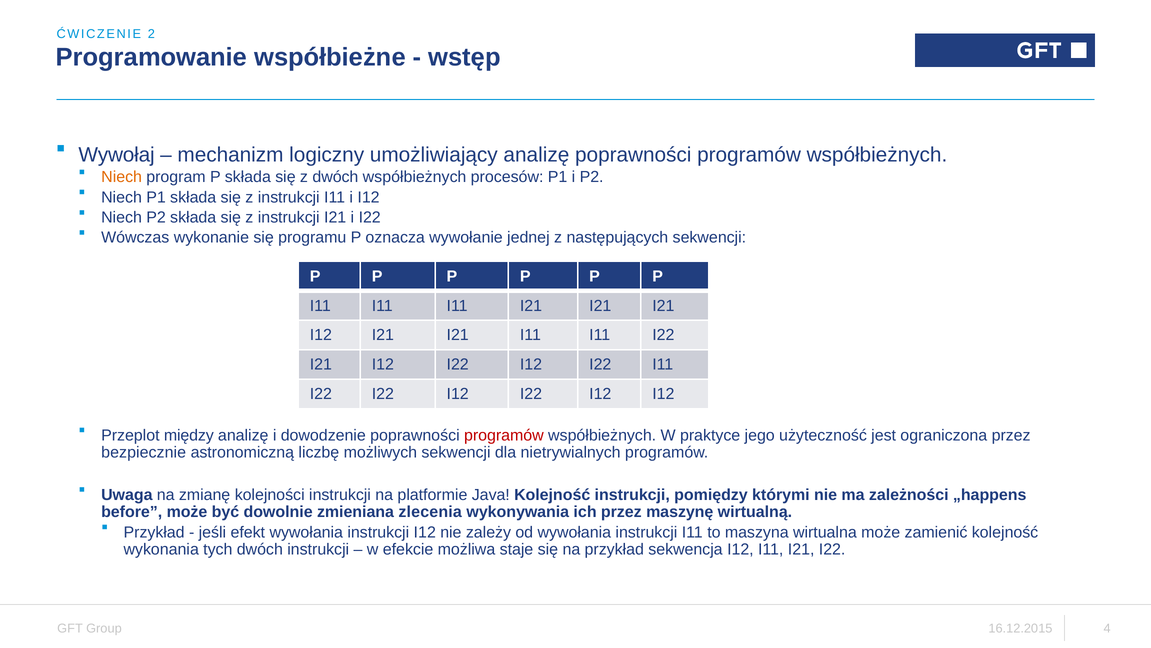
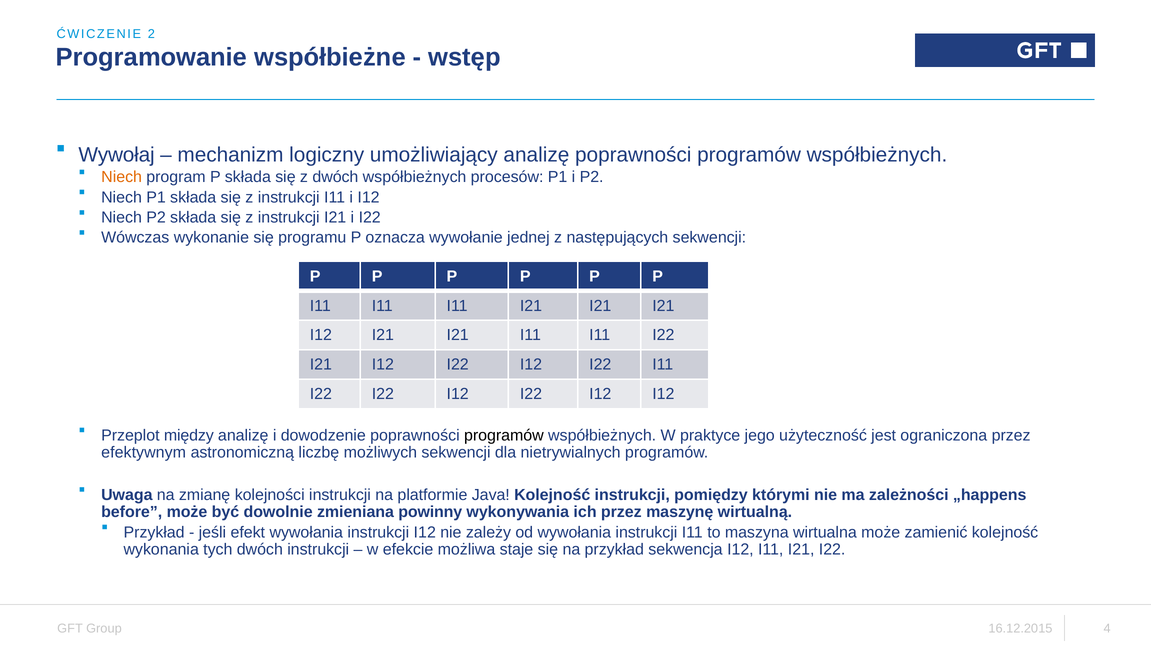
programów colour: red -> black (504, 435)
bezpiecznie: bezpiecznie -> efektywnym (144, 452)
zlecenia: zlecenia -> powinny (430, 512)
